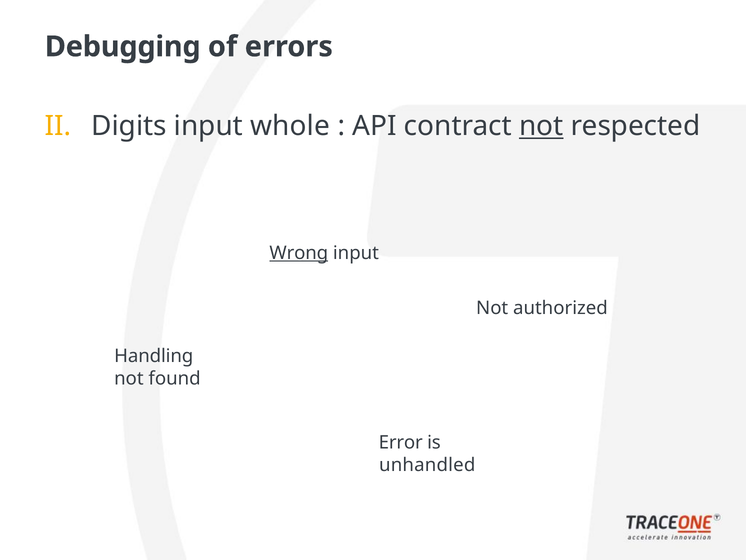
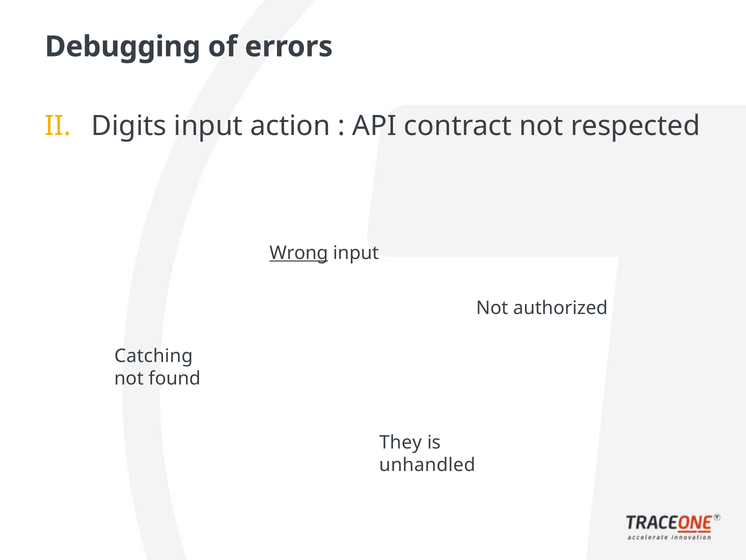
whole: whole -> action (290, 126)
not underline: present -> none (541, 126)
Handling: Handling -> Catching (154, 356)
Error: Error -> They (401, 442)
